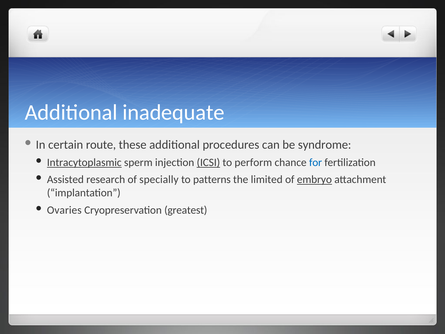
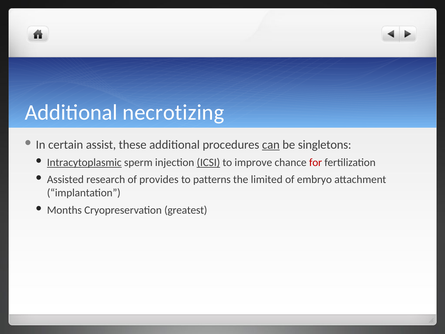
inadequate: inadequate -> necrotizing (173, 112)
route: route -> assist (101, 145)
can underline: none -> present (271, 145)
syndrome: syndrome -> singletons (325, 145)
perform: perform -> improve (253, 162)
for colour: blue -> red (316, 162)
specially: specially -> provides (159, 179)
embryo underline: present -> none (314, 179)
Ovaries: Ovaries -> Months (64, 210)
